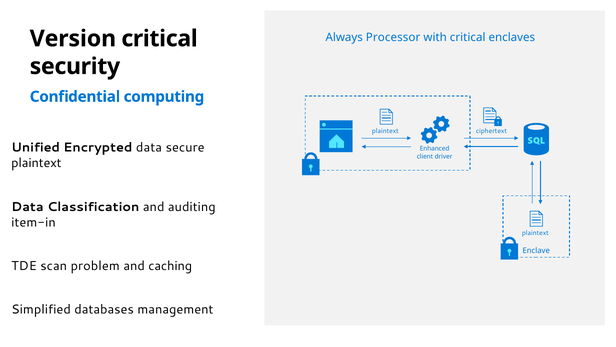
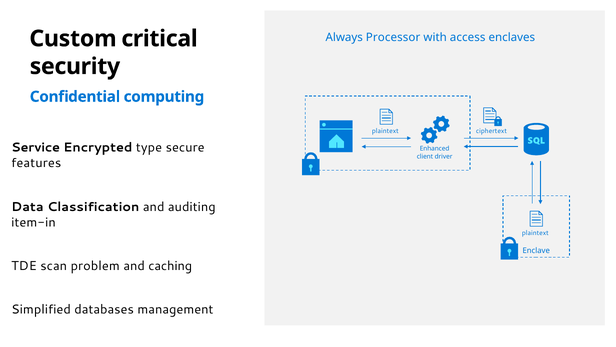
with critical: critical -> access (468, 37)
Version: Version -> Custom (73, 39)
Unified: Unified -> Service (36, 147)
Encrypted data: data -> type (149, 147)
plaintext: plaintext -> features (36, 163)
